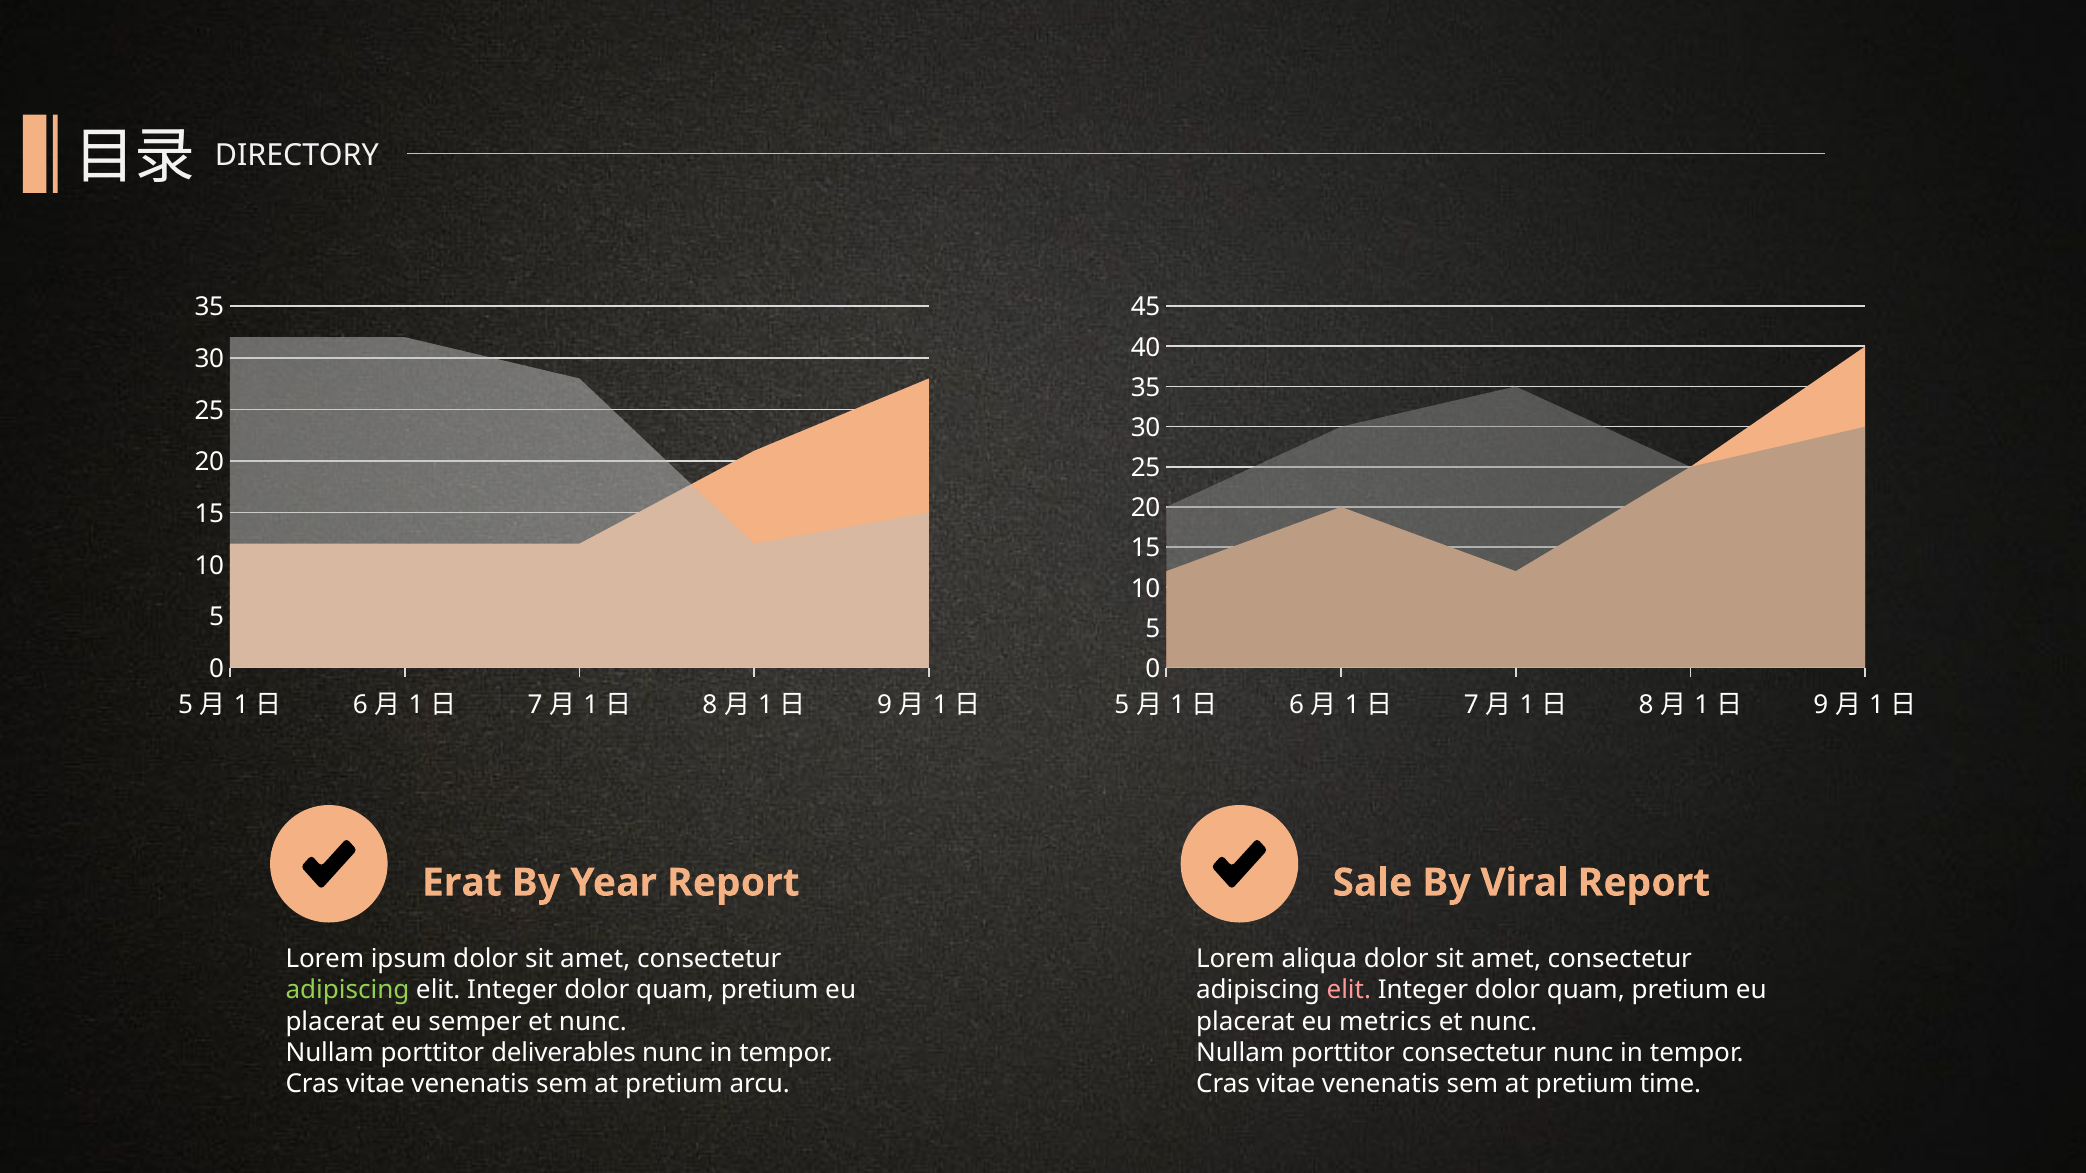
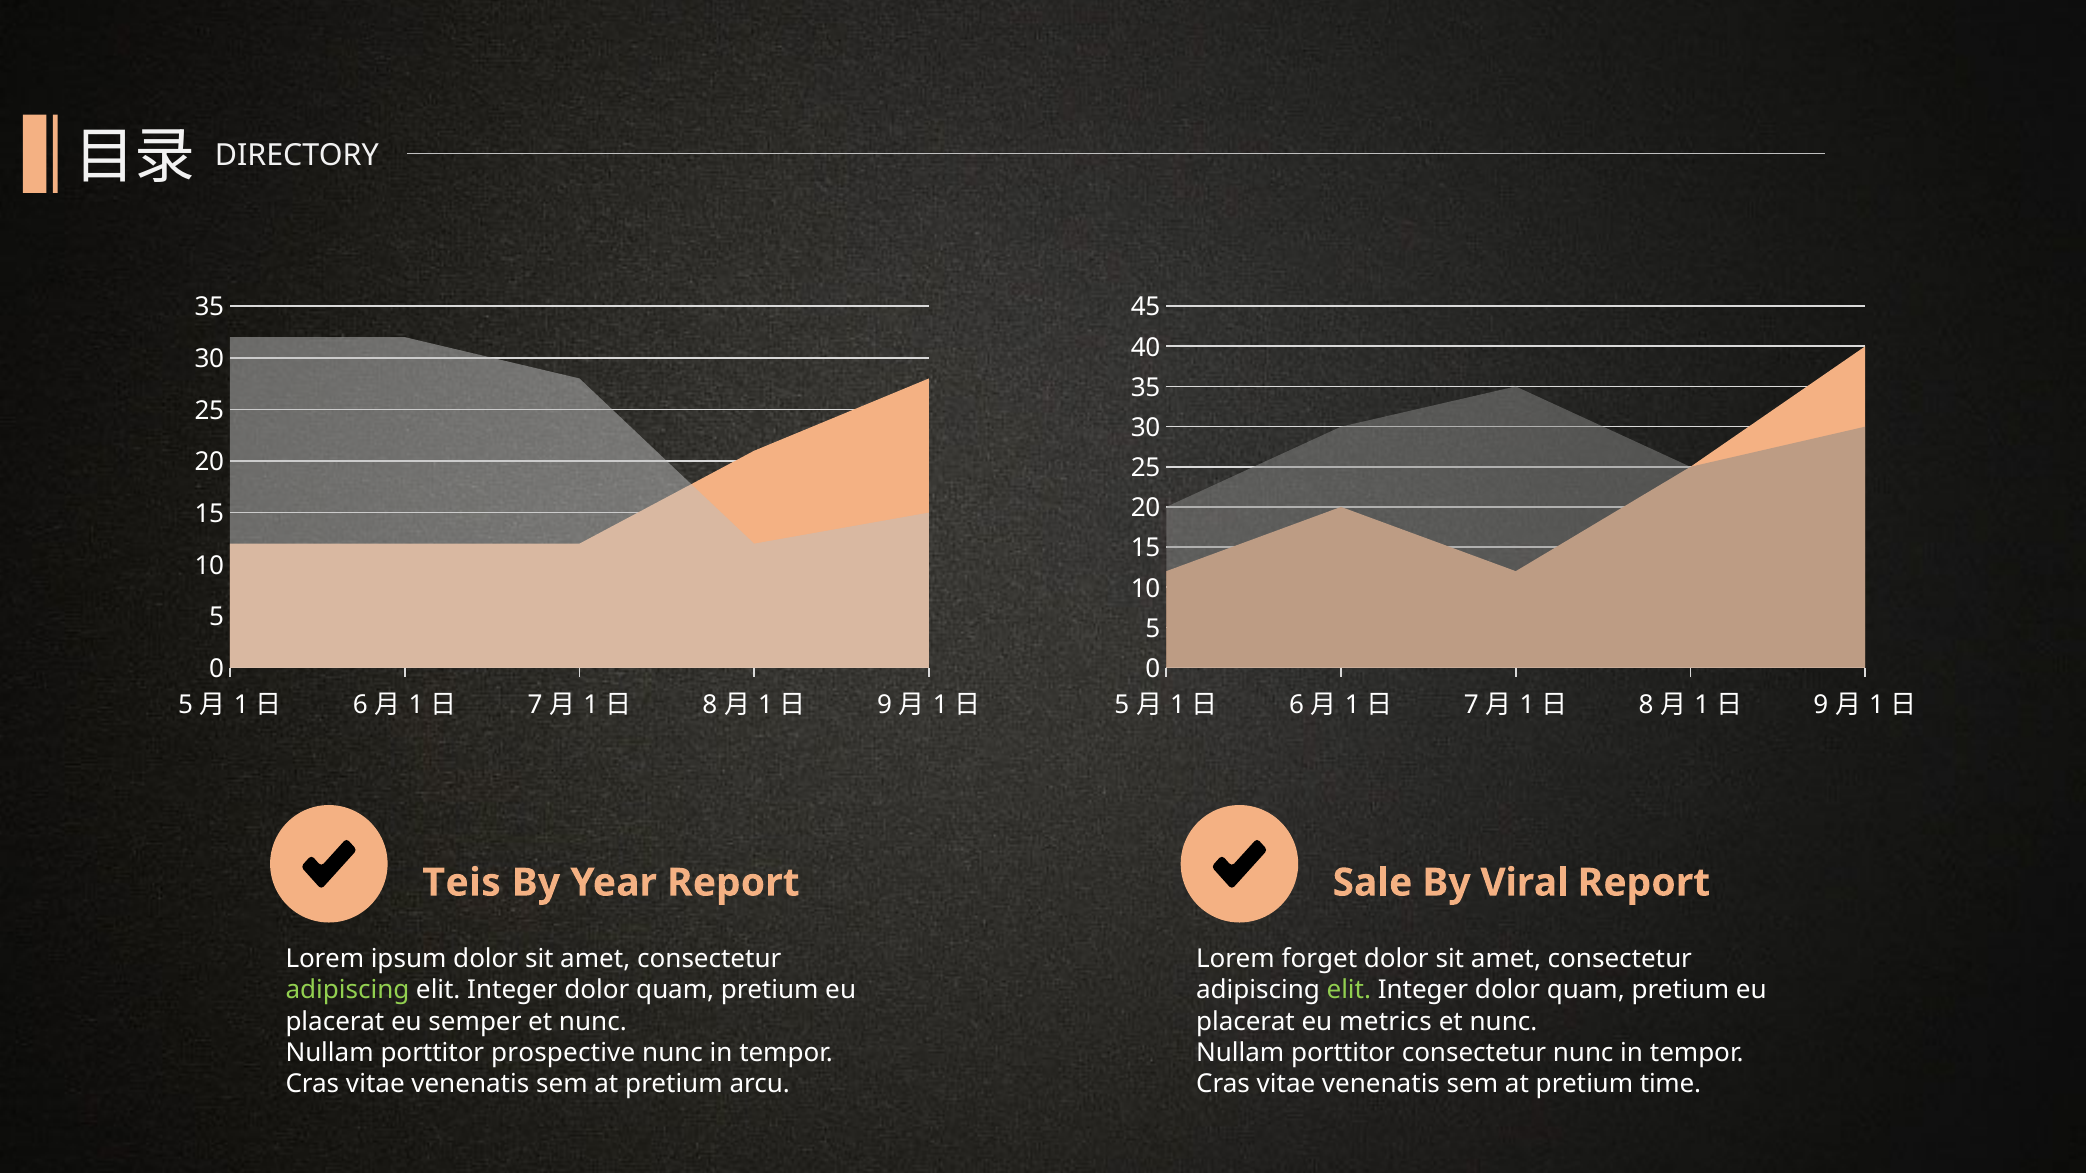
Erat: Erat -> Teis (462, 883)
aliqua: aliqua -> forget (1319, 959)
elit colour: pink -> light green (1349, 991)
deliverables: deliverables -> prospective (563, 1053)
